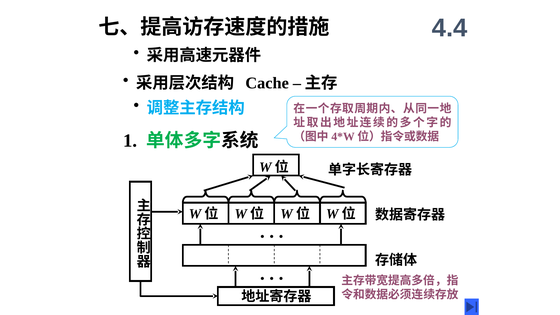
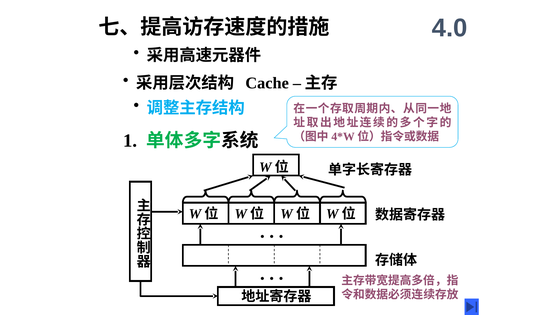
4.4: 4.4 -> 4.0 (450, 28)
